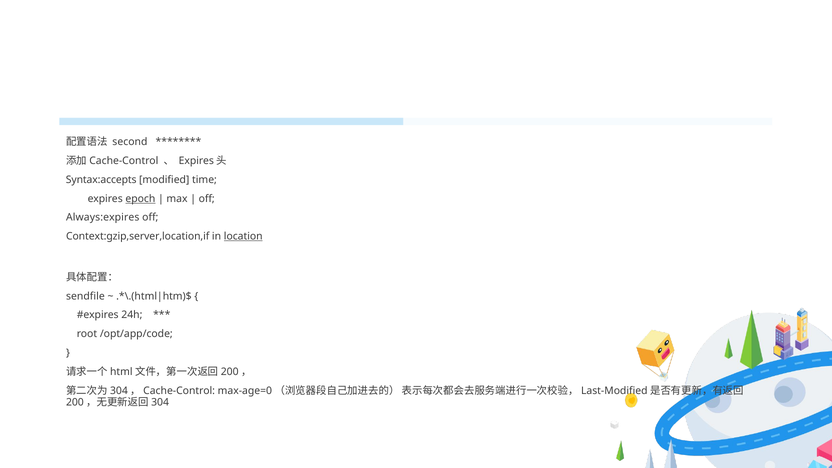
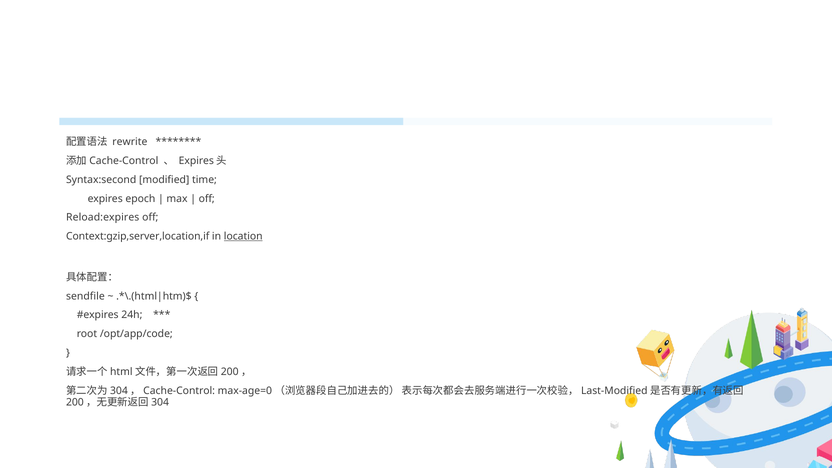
second: second -> rewrite (130, 142)
Syntax:accepts: Syntax:accepts -> Syntax:second (101, 180)
epoch underline: present -> none (140, 199)
Always:expires: Always:expires -> Reload:expires (103, 218)
